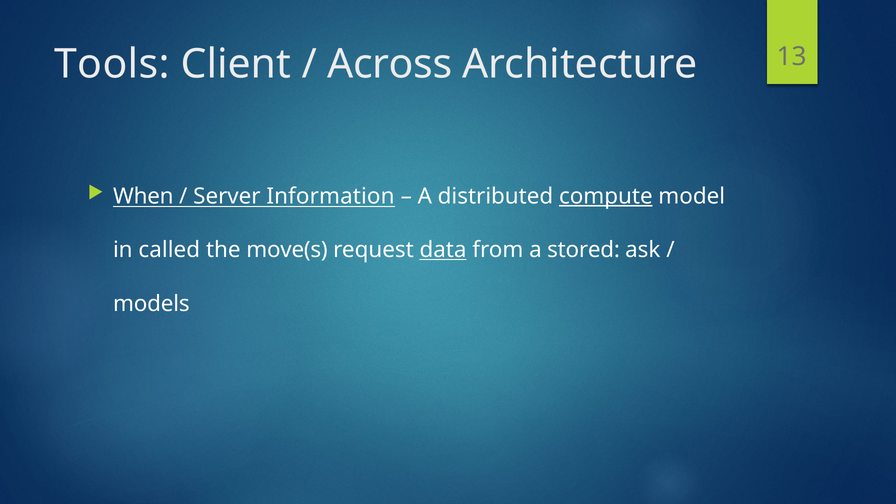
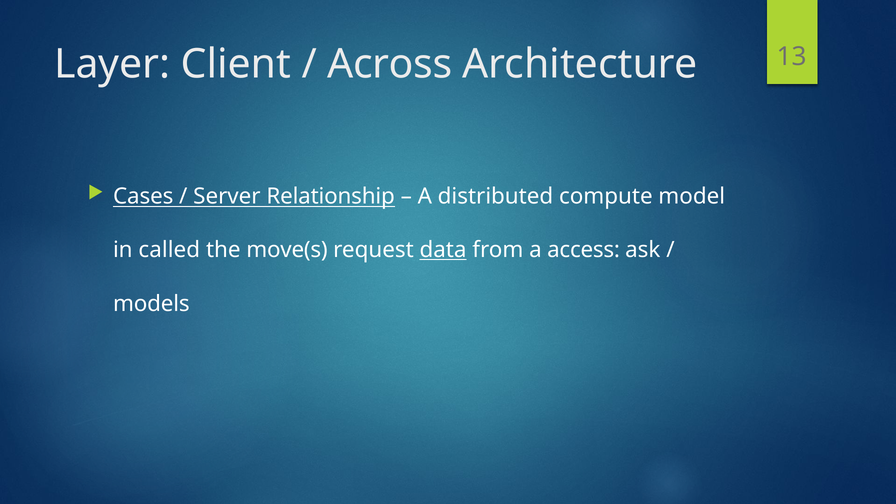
Tools: Tools -> Layer (112, 64)
When: When -> Cases (143, 196)
Information: Information -> Relationship (331, 196)
compute underline: present -> none (606, 196)
stored: stored -> access (584, 250)
